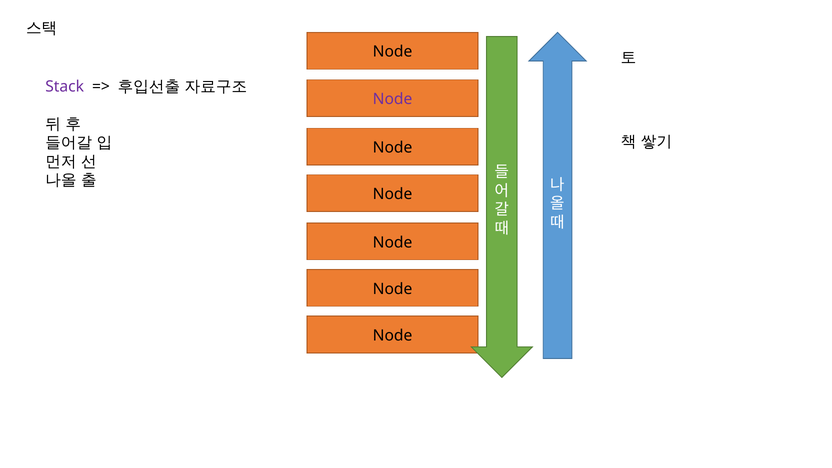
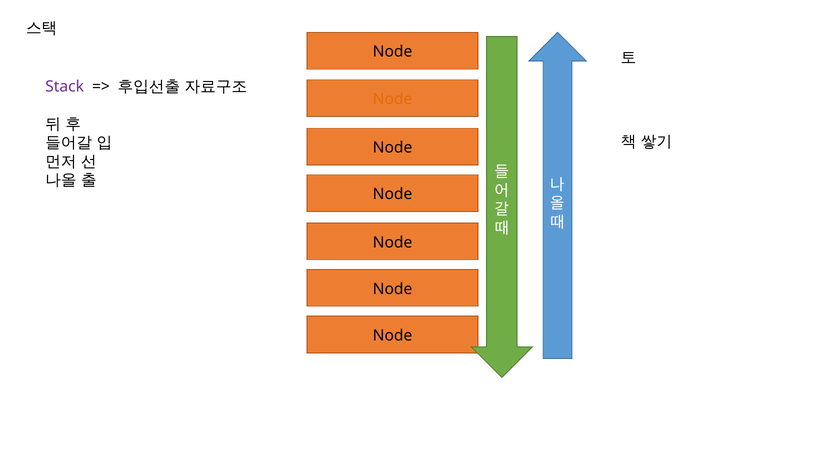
Node colour: purple -> orange (393, 99)
